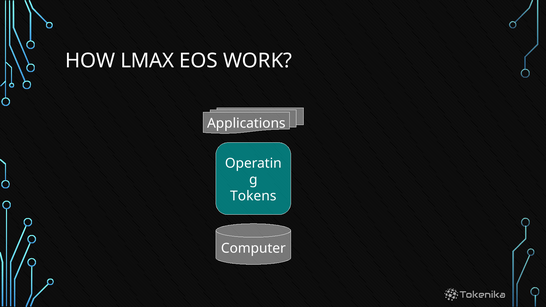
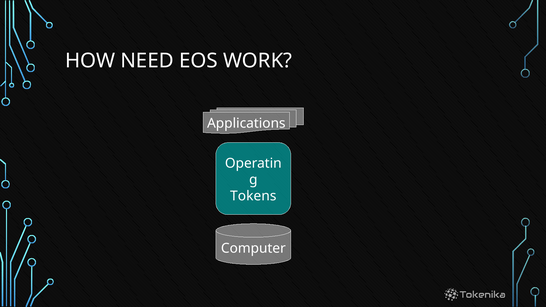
LMAX: LMAX -> NEED (147, 61)
